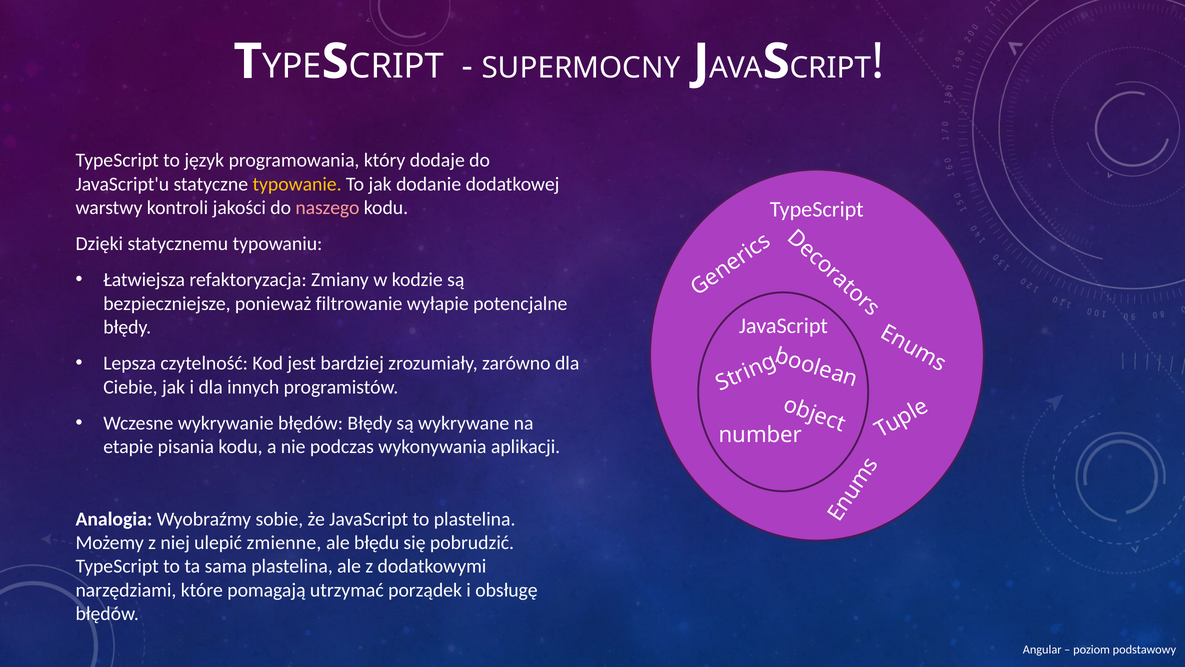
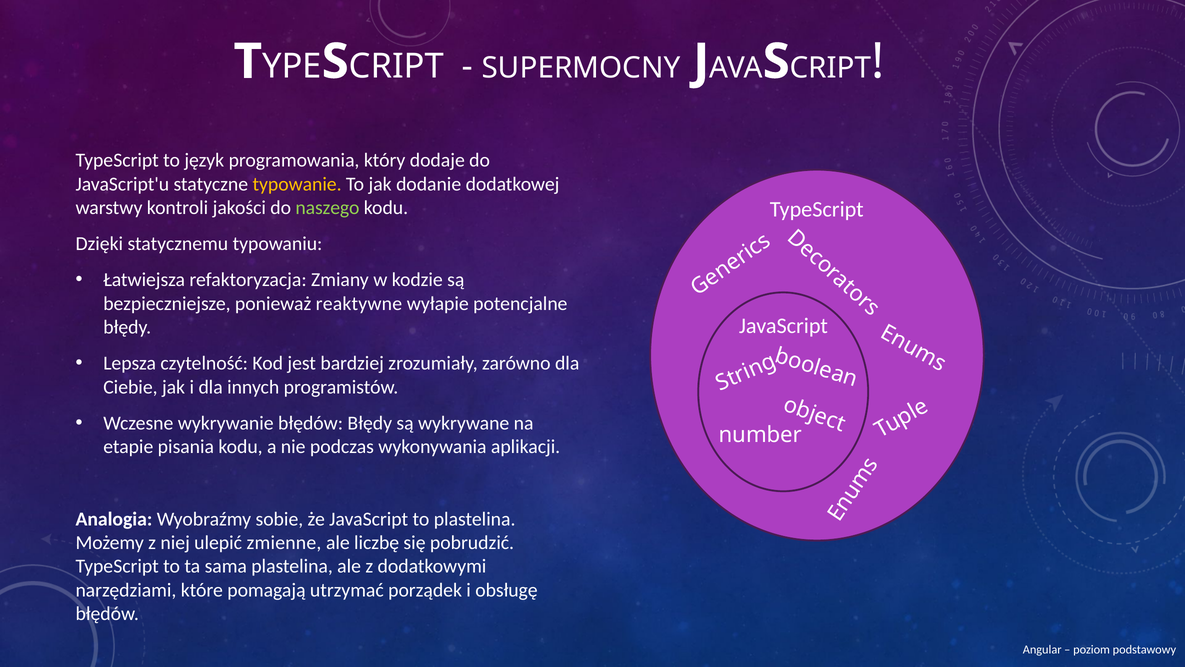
naszego colour: pink -> light green (327, 208)
filtrowanie: filtrowanie -> reaktywne (359, 303)
błędu: błędu -> liczbę (377, 542)
